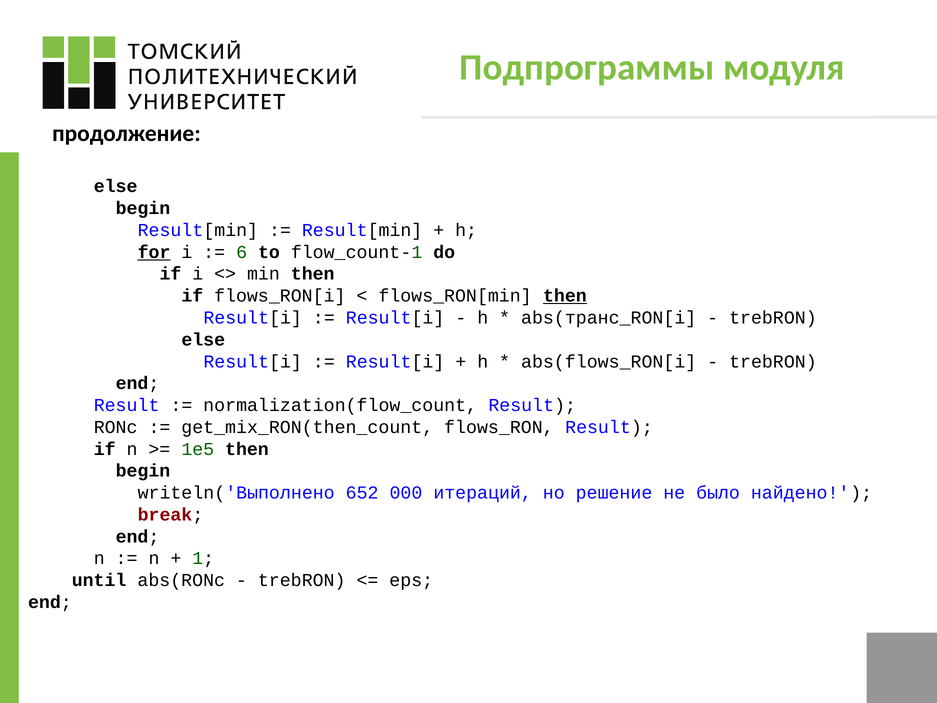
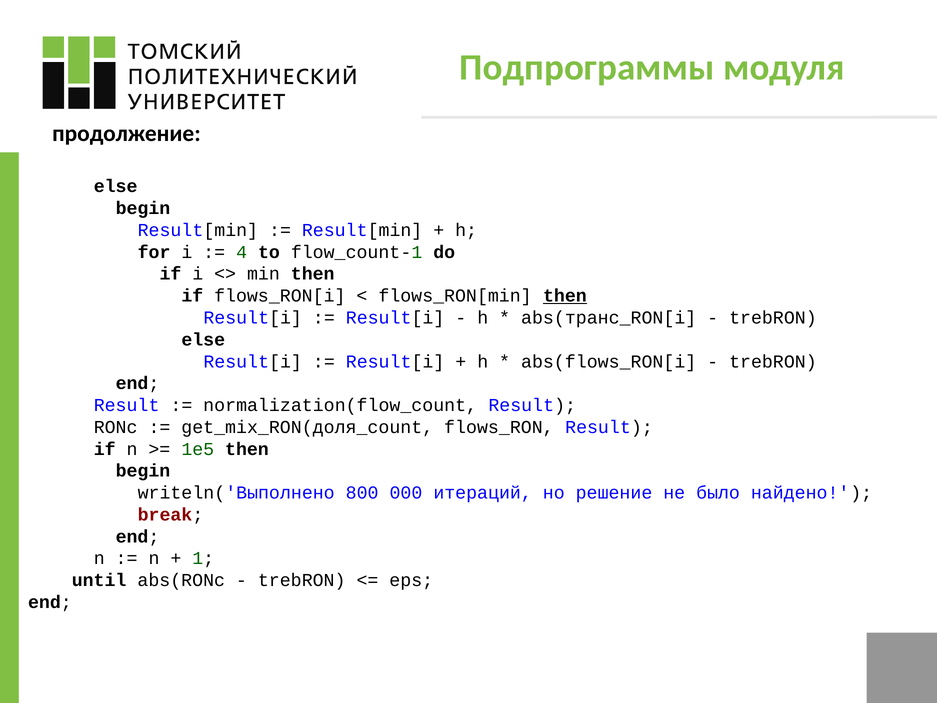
for underline: present -> none (154, 252)
6: 6 -> 4 (242, 252)
get_mix_RON(then_count: get_mix_RON(then_count -> get_mix_RON(доля_count (307, 427)
652: 652 -> 800 (362, 493)
